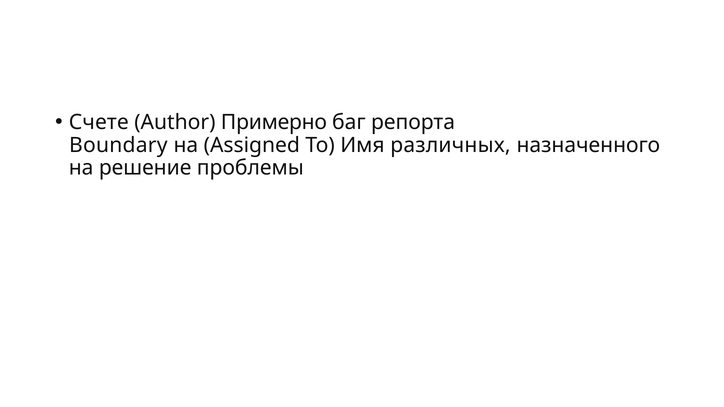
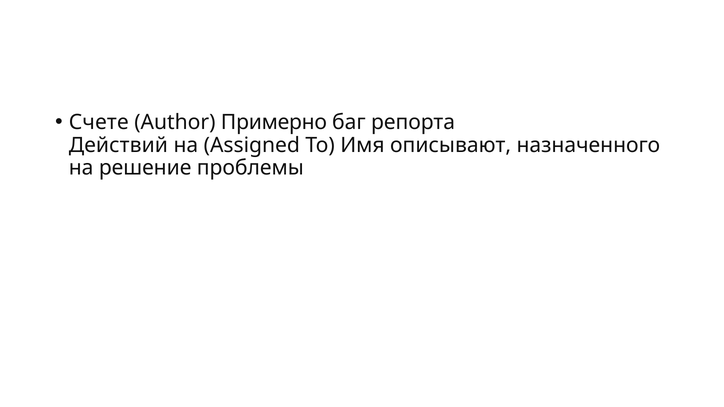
Boundary: Boundary -> Действий (118, 145)
различных: различных -> описывают (451, 145)
